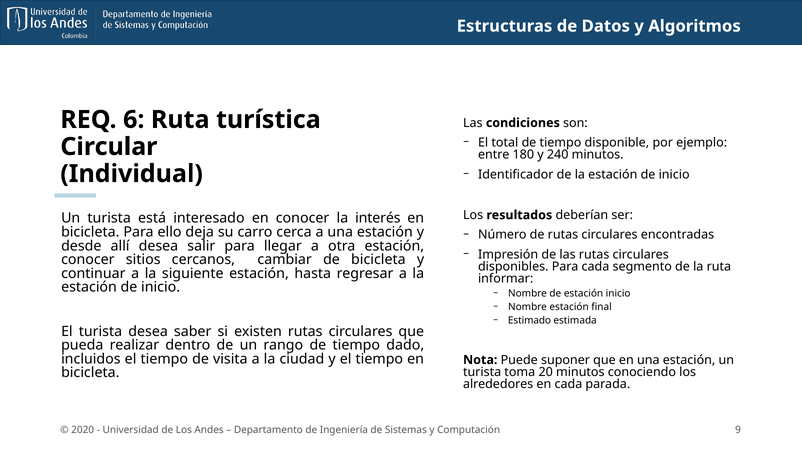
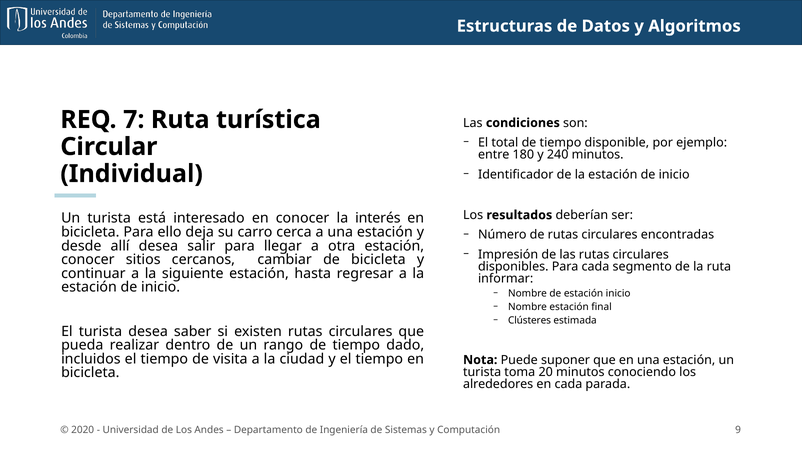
6: 6 -> 7 (134, 120)
Estimado: Estimado -> Clústeres (529, 321)
